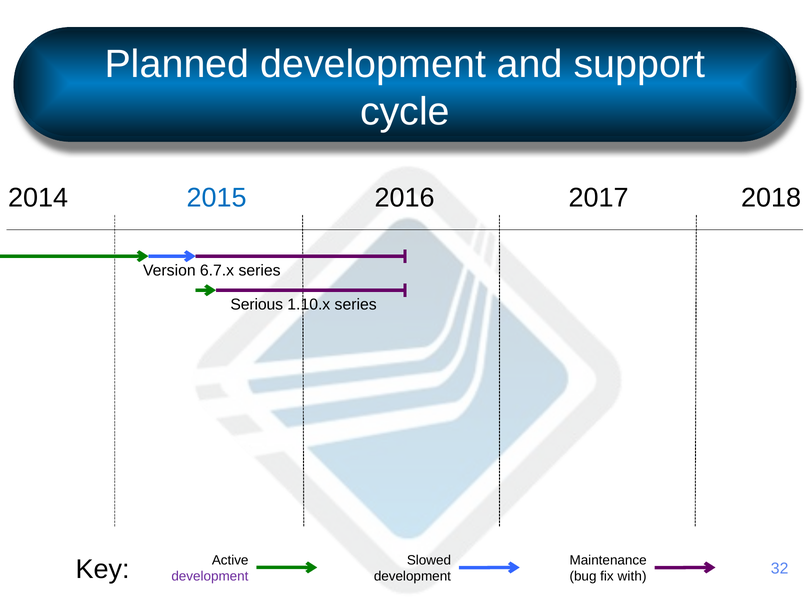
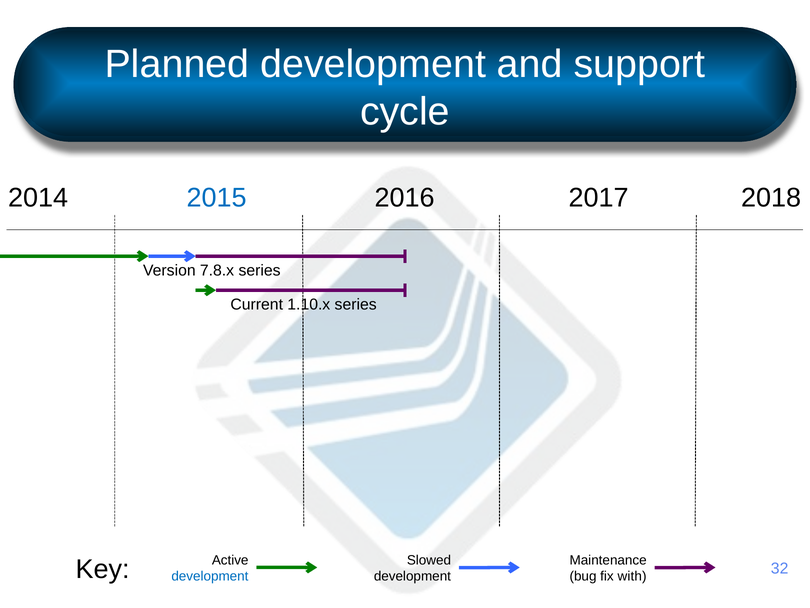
6.7.x: 6.7.x -> 7.8.x (217, 271)
Serious: Serious -> Current (257, 305)
development colour: purple -> blue (210, 576)
